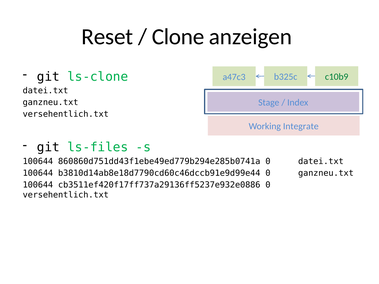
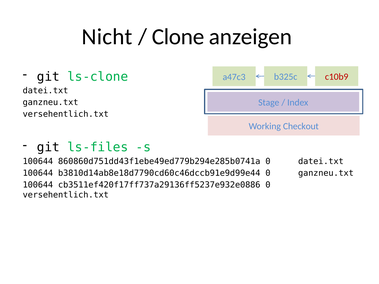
Reset: Reset -> Nicht (107, 37)
c10b9 colour: green -> red (337, 77)
Integrate: Integrate -> Checkout (301, 126)
